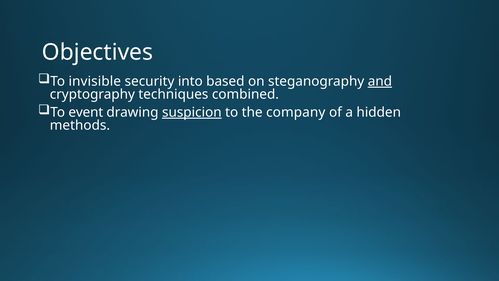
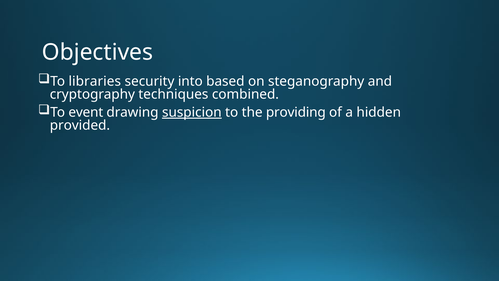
invisible: invisible -> libraries (95, 81)
and underline: present -> none (380, 81)
company: company -> providing (296, 112)
methods: methods -> provided (80, 125)
